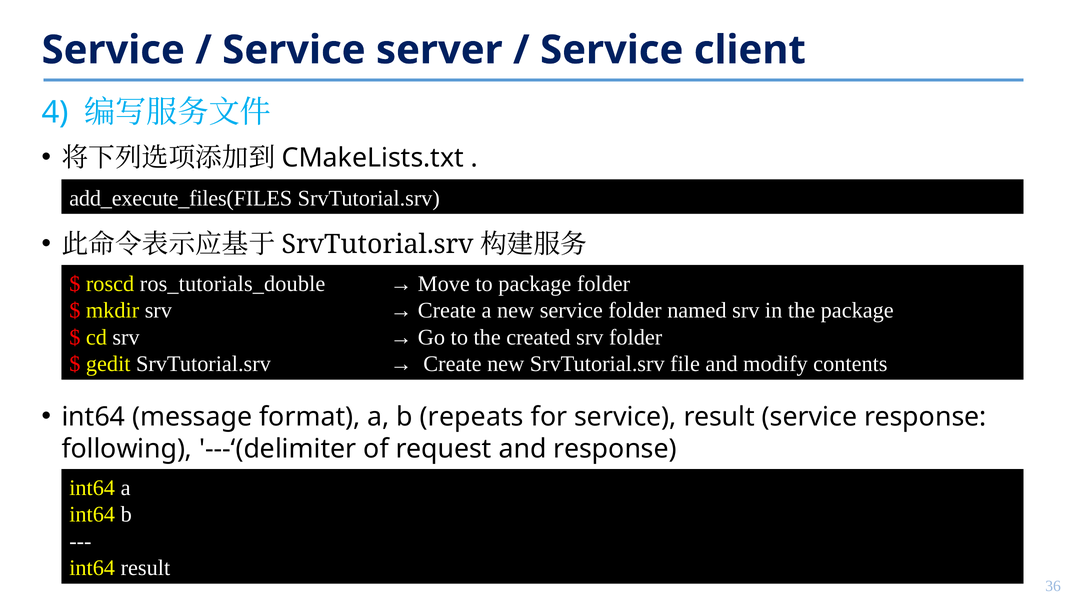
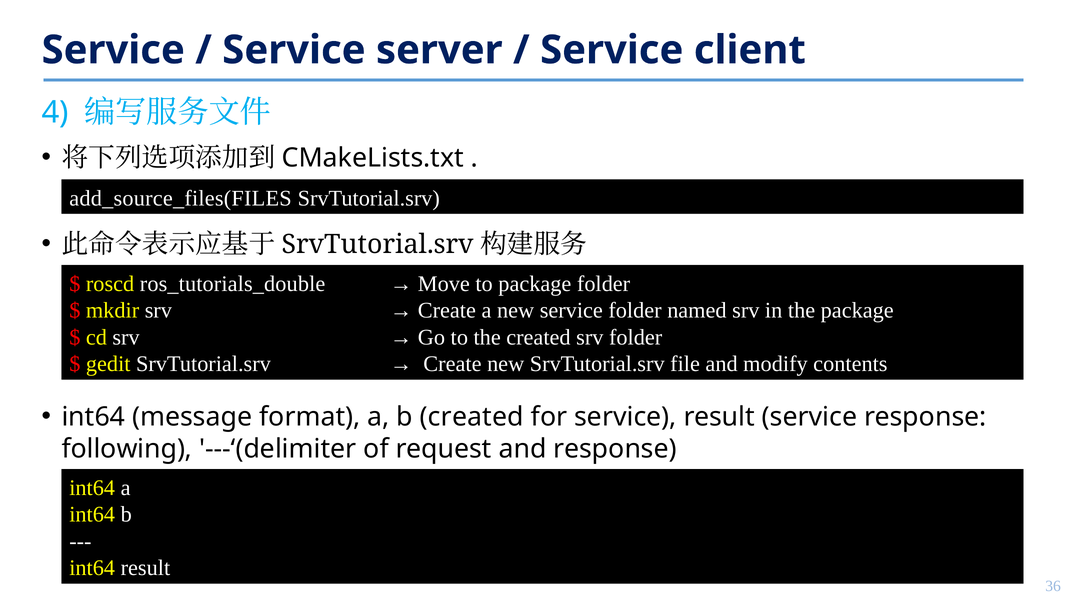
add_execute_files(FILES: add_execute_files(FILES -> add_source_files(FILES (181, 198)
b repeats: repeats -> created (472, 417)
